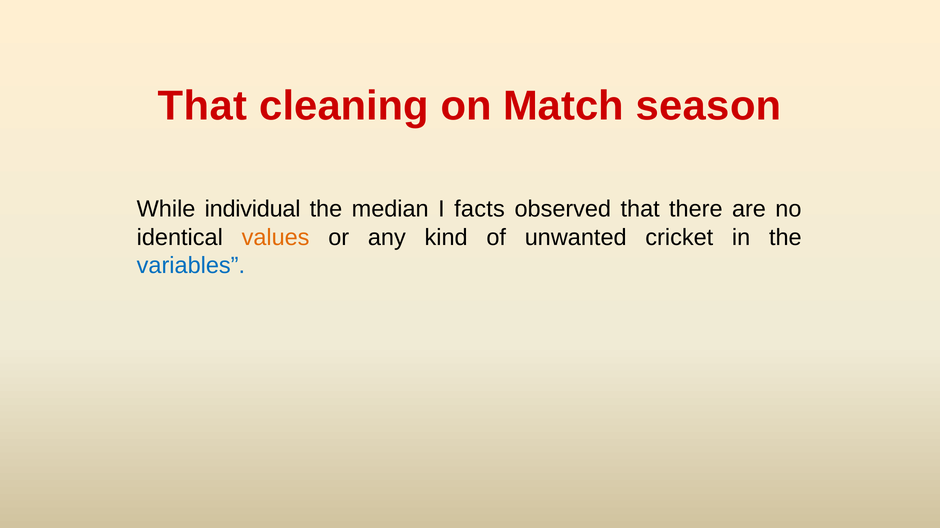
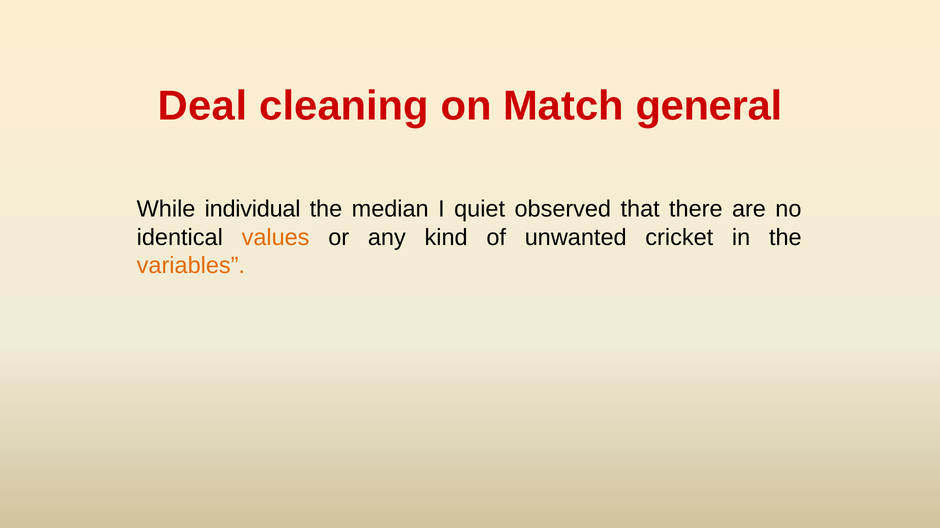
That: That -> Deal (202, 106)
season: season -> general (709, 106)
facts: facts -> quiet (480, 209)
variables colour: blue -> orange (191, 266)
